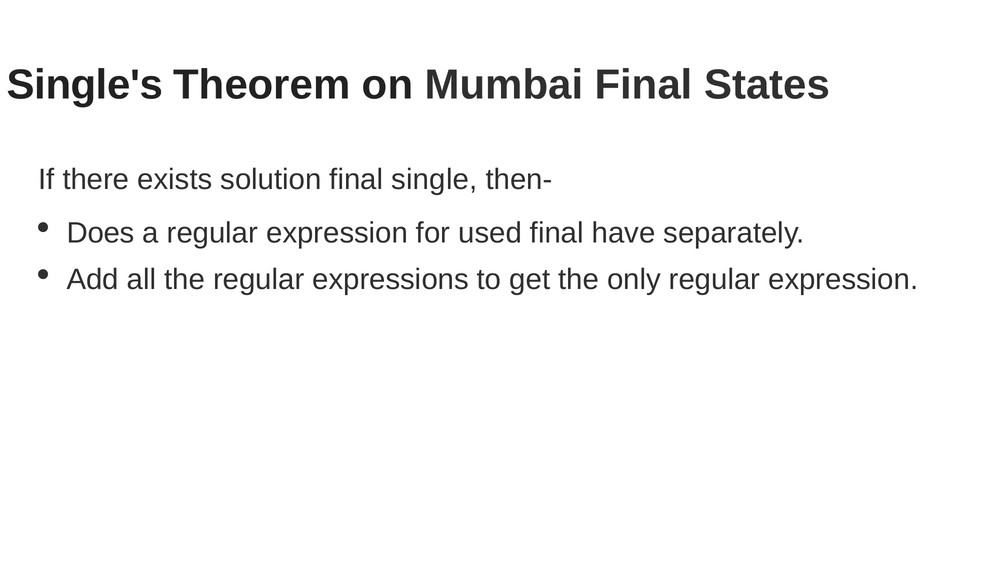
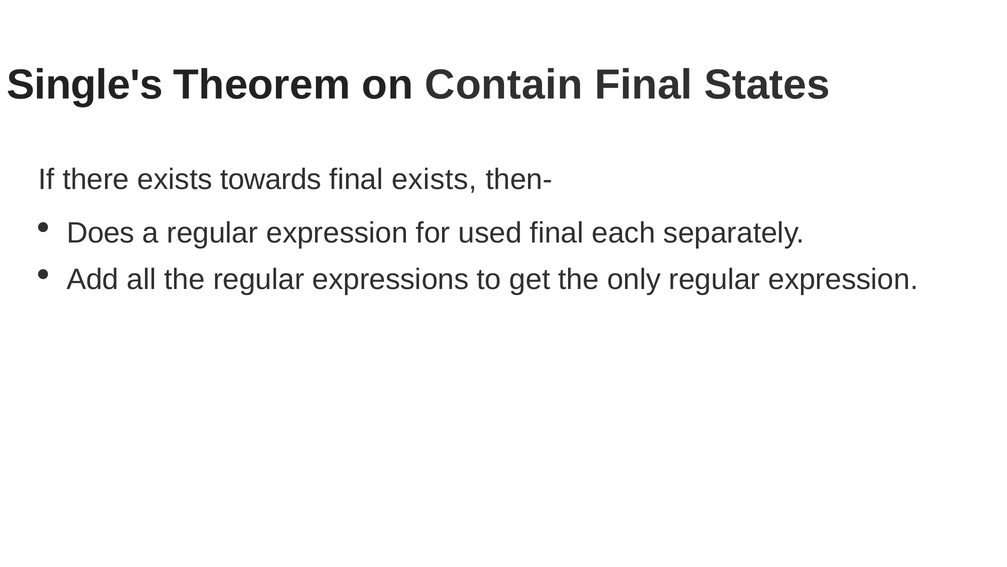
Mumbai: Mumbai -> Contain (504, 85)
solution: solution -> towards (271, 180)
final single: single -> exists (434, 180)
have: have -> each (624, 233)
